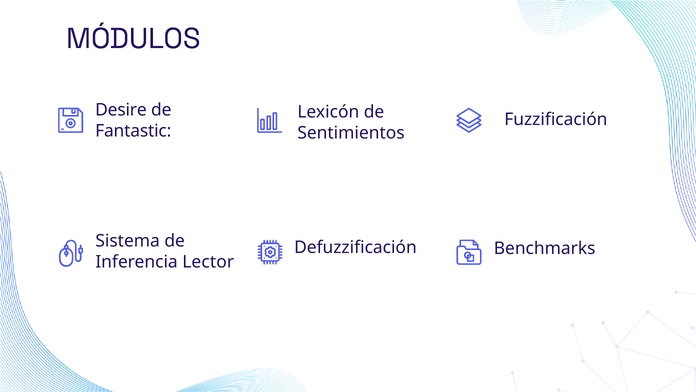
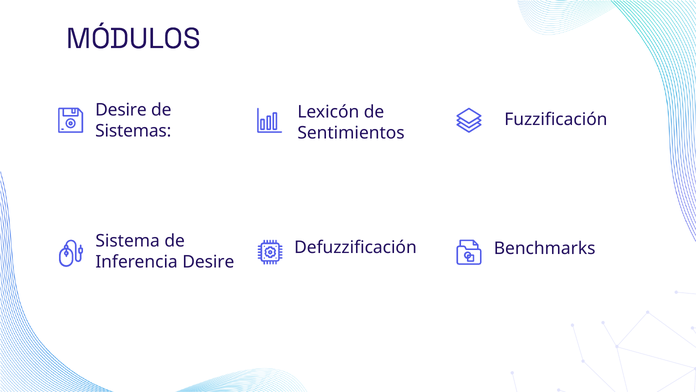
Fantastic: Fantastic -> Sistemas (133, 131)
Inferencia Lector: Lector -> Desire (208, 262)
